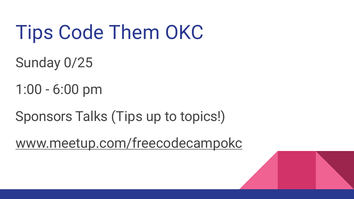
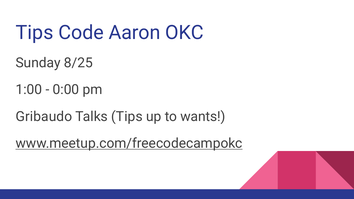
Them: Them -> Aaron (135, 33)
0/25: 0/25 -> 8/25 (78, 63)
6:00: 6:00 -> 0:00 (66, 90)
Sponsors: Sponsors -> Gribaudo (44, 117)
topics: topics -> wants (203, 117)
